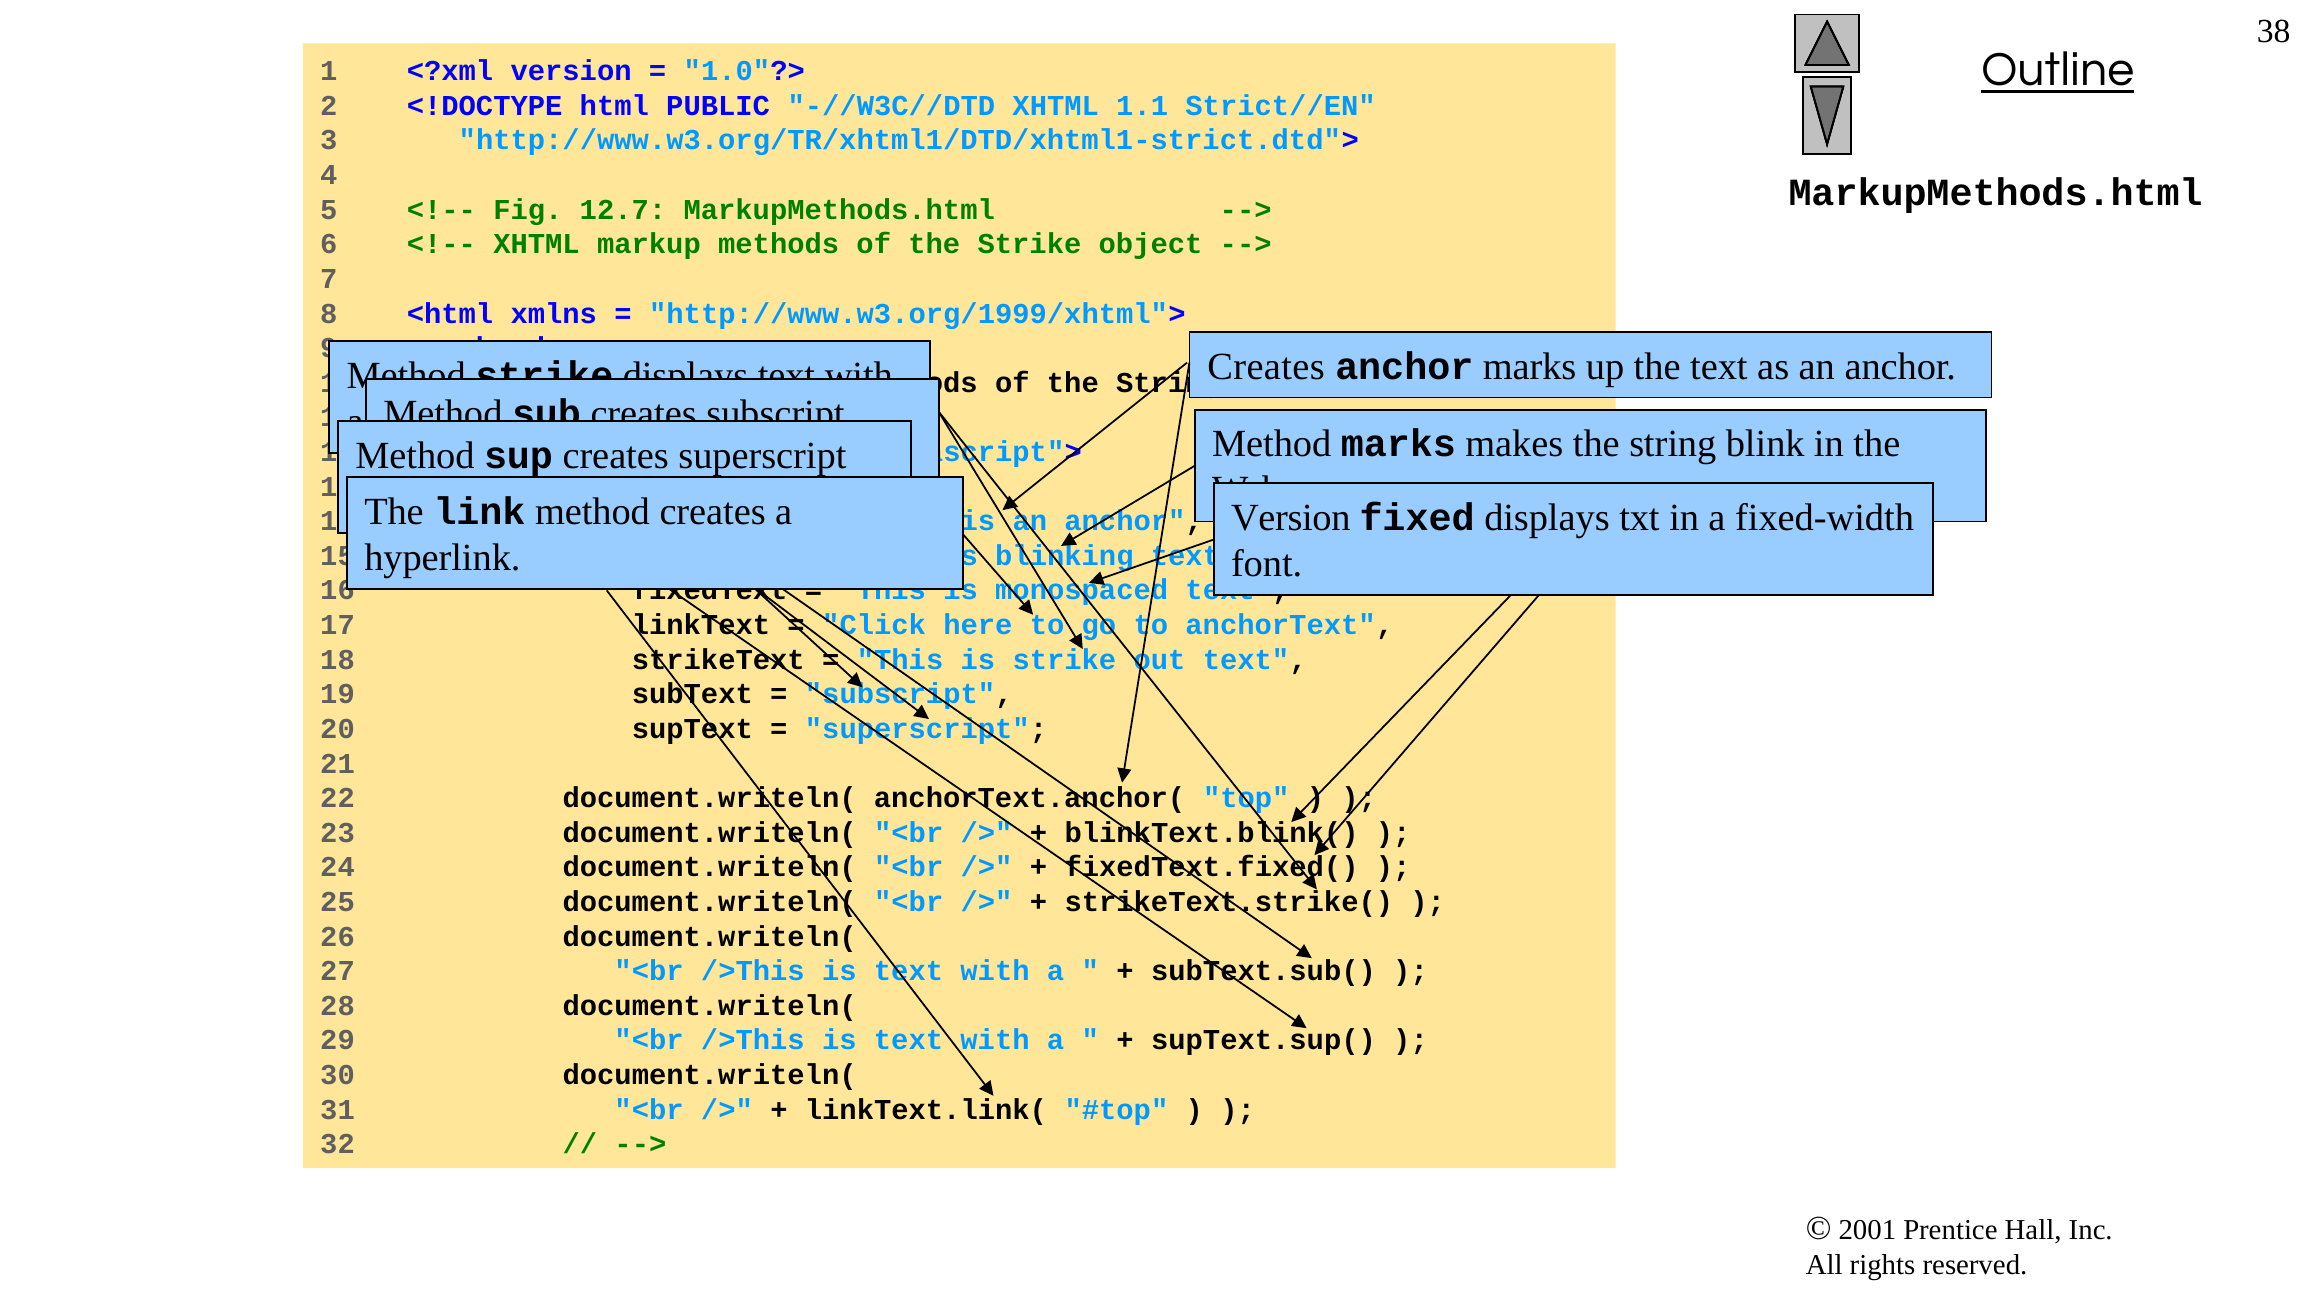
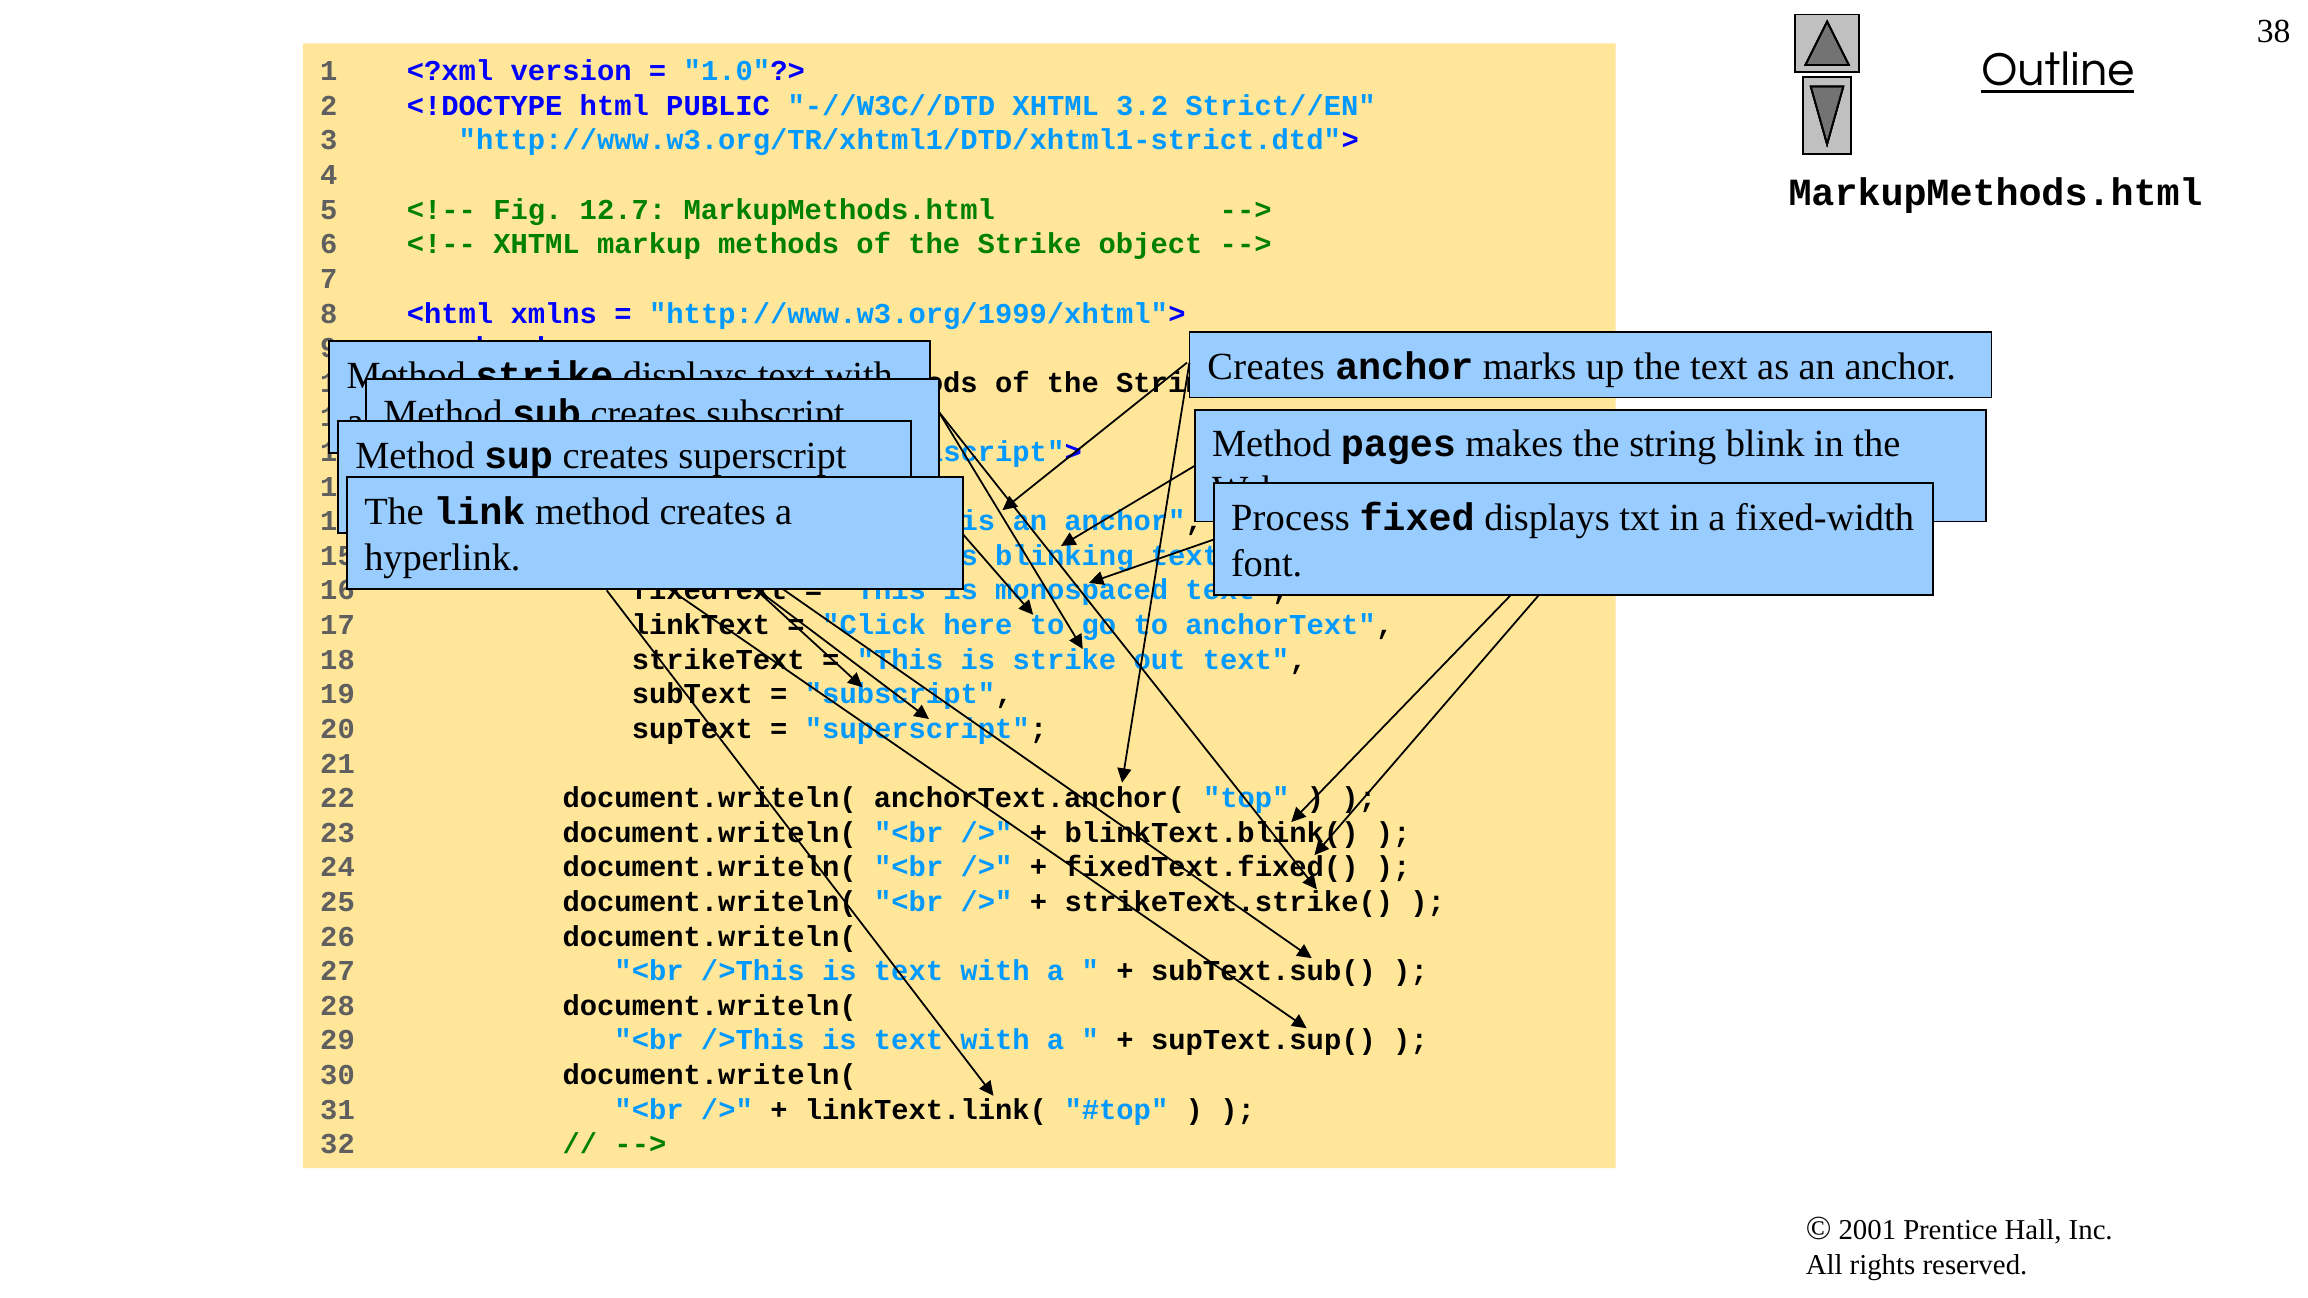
1.1: 1.1 -> 3.2 (1142, 106)
Method marks: marks -> pages (1398, 444)
Version: Version -> Process (1290, 518)
